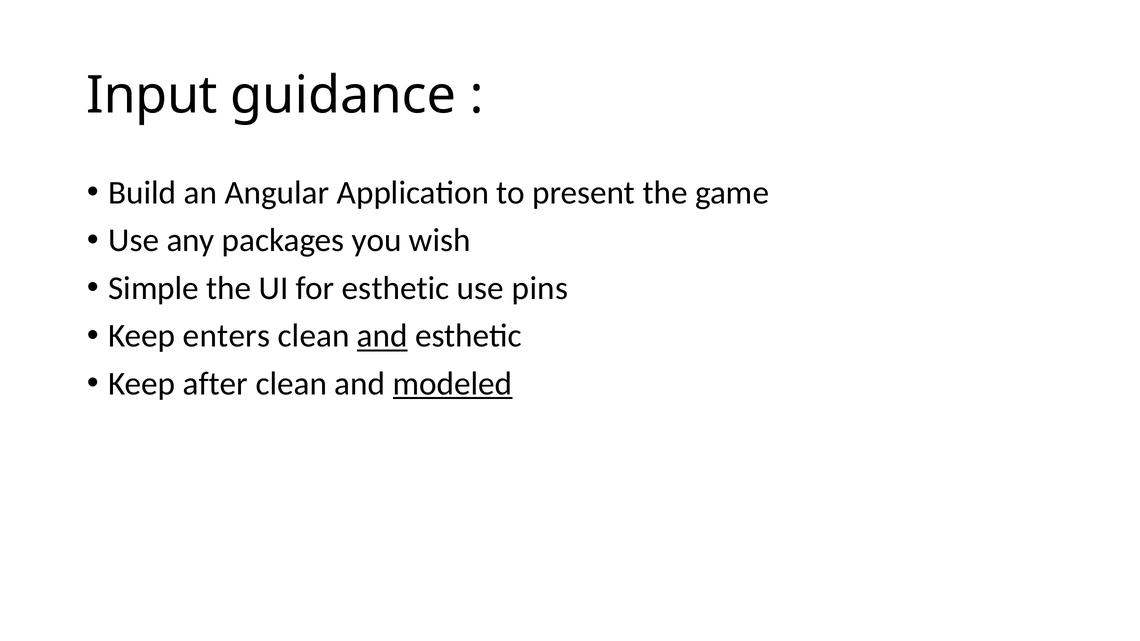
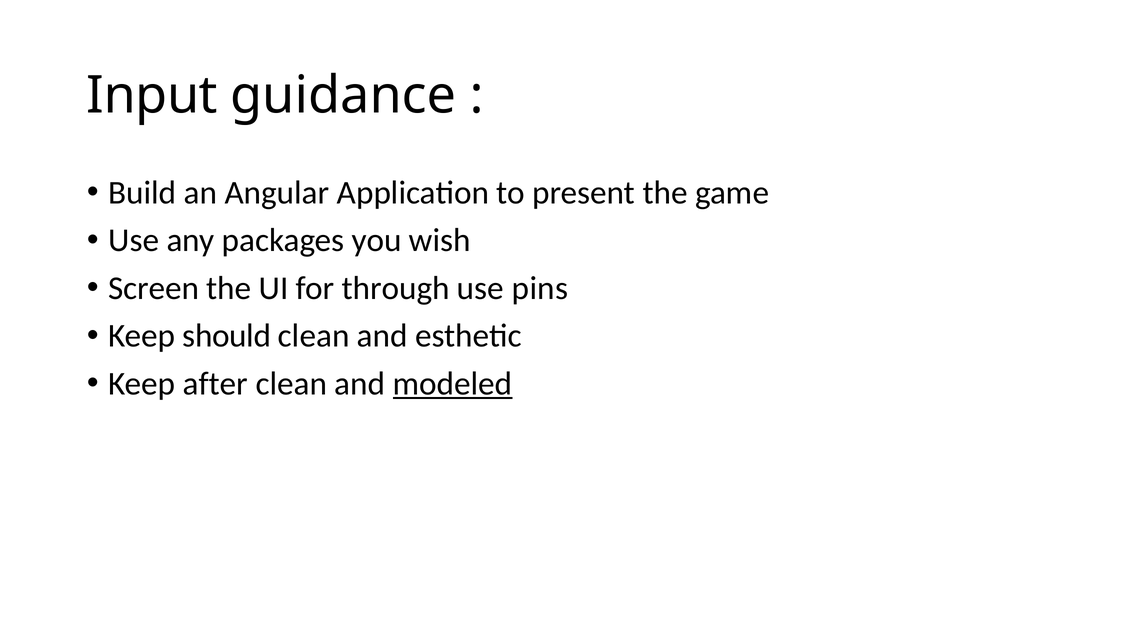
Simple: Simple -> Screen (154, 288)
for esthetic: esthetic -> through (396, 288)
enters: enters -> should (227, 336)
and underline: present -> none (382, 336)
